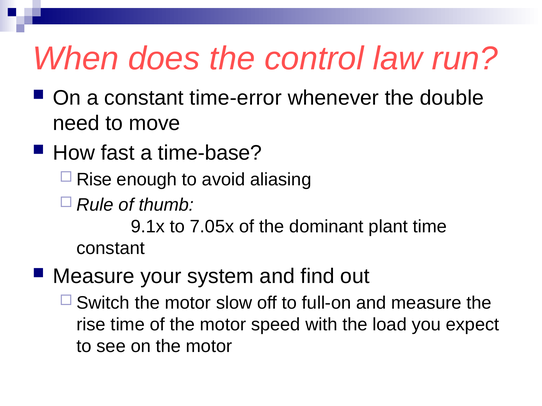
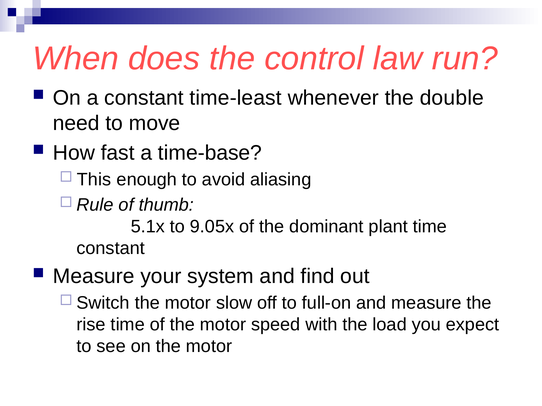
time-error: time-error -> time-least (236, 98)
Rise: Rise -> This (94, 180)
9.1x: 9.1x -> 5.1x (148, 227)
7.05x: 7.05x -> 9.05x (212, 227)
